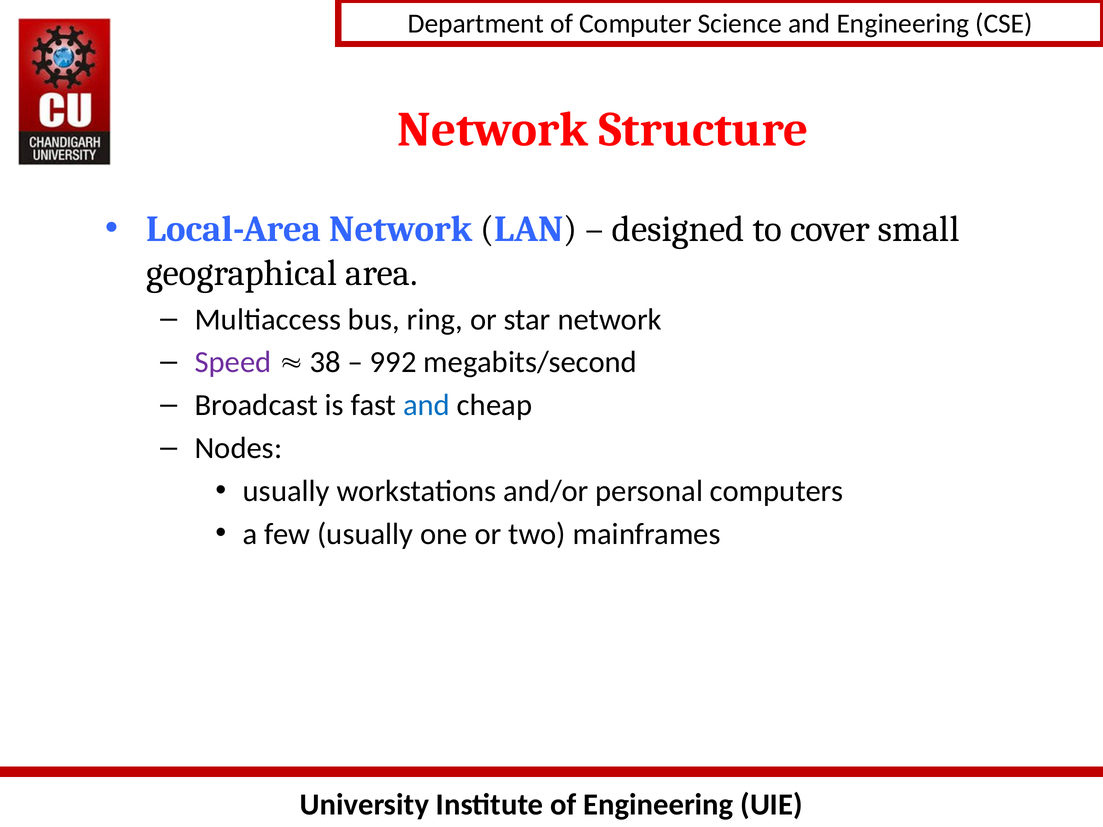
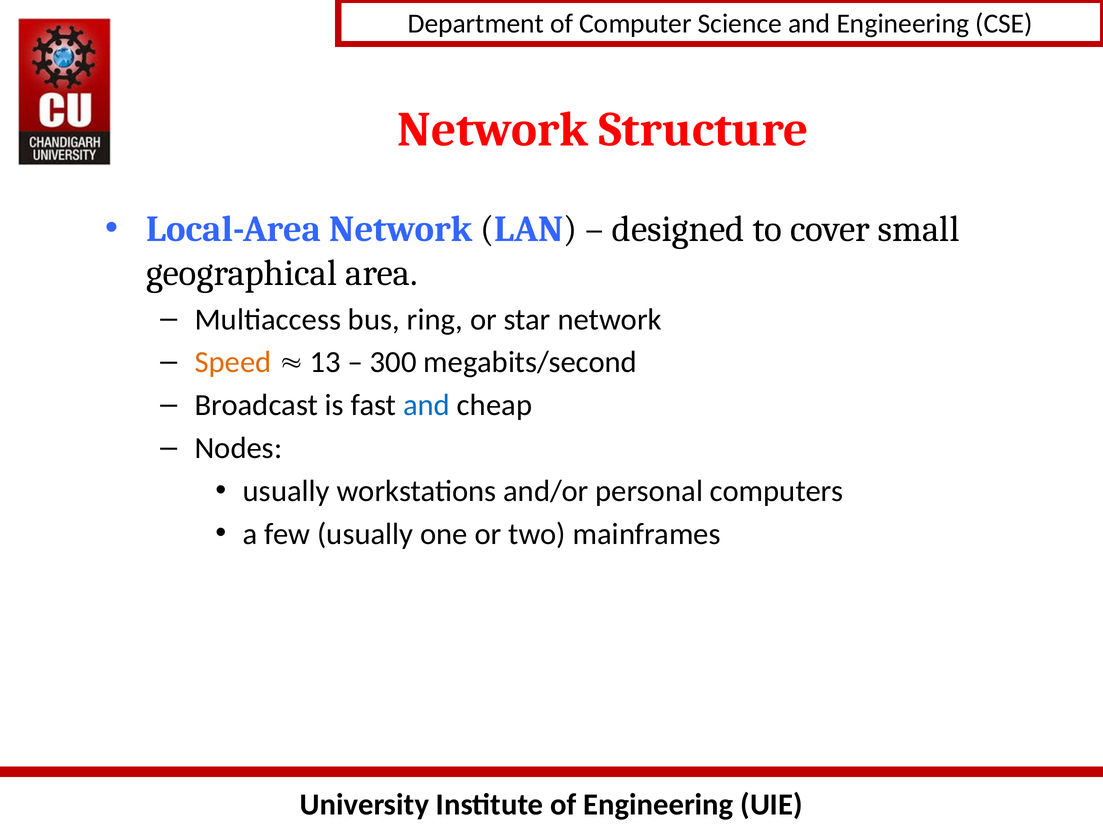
Speed colour: purple -> orange (233, 362)
38: 38 -> 13 (325, 362)
992: 992 -> 300 (393, 362)
